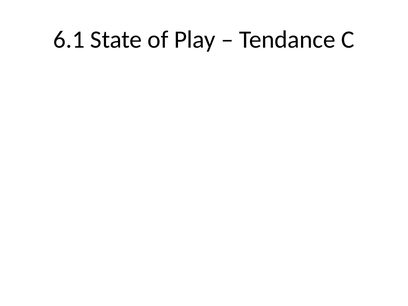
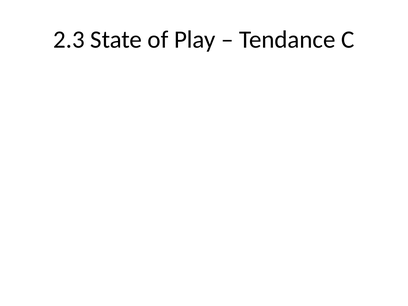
6.1: 6.1 -> 2.3 (69, 39)
